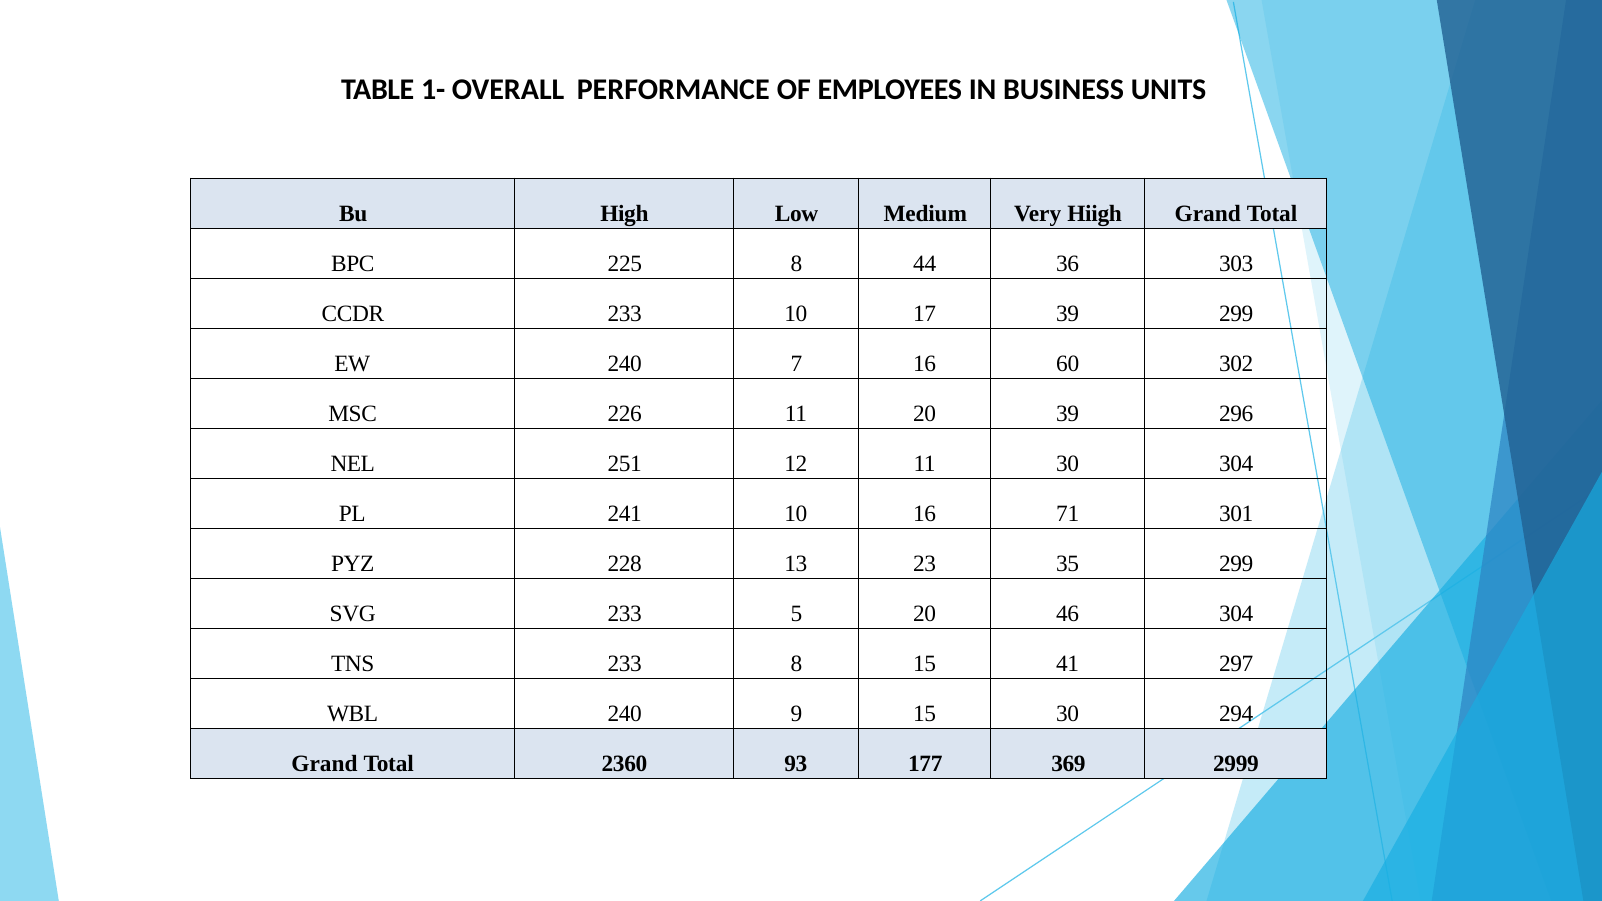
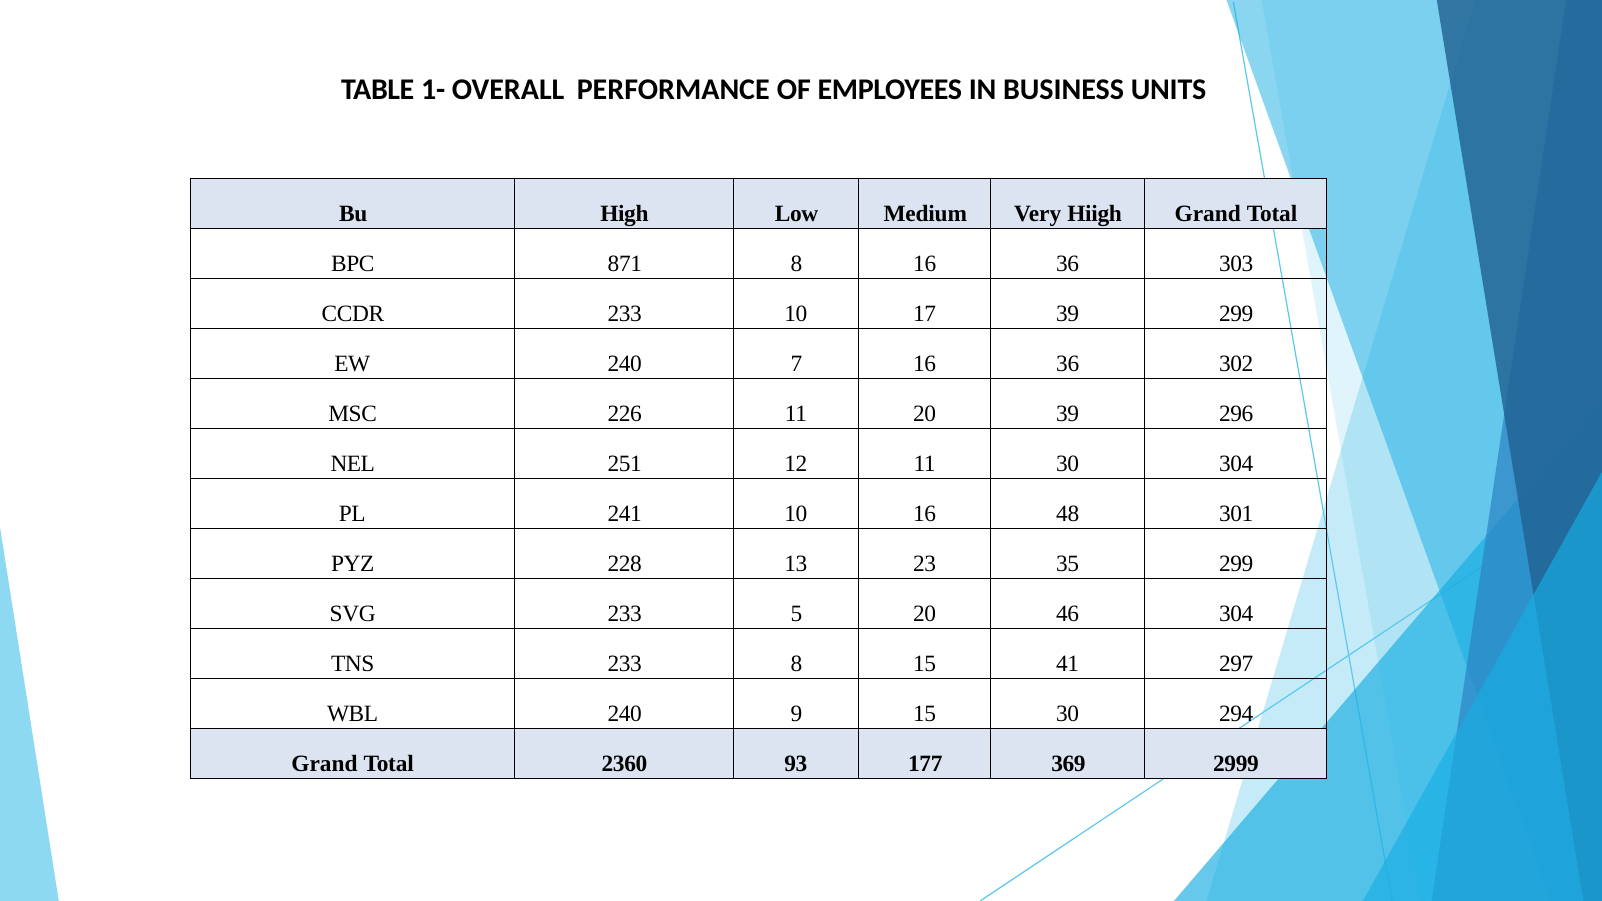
225: 225 -> 871 (625, 264)
8 44: 44 -> 16 (925, 264)
7 16 60: 60 -> 36 (1068, 364)
71: 71 -> 48 (1068, 514)
